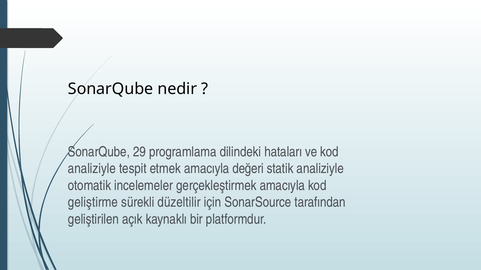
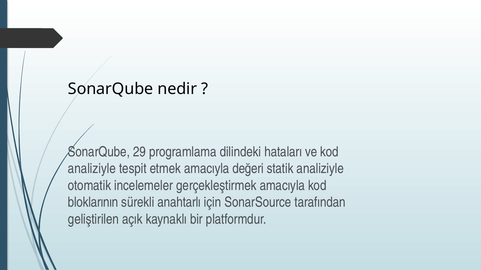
geliştirme: geliştirme -> bloklarının (93, 203)
düzeltilir: düzeltilir -> anahtarlı (179, 203)
